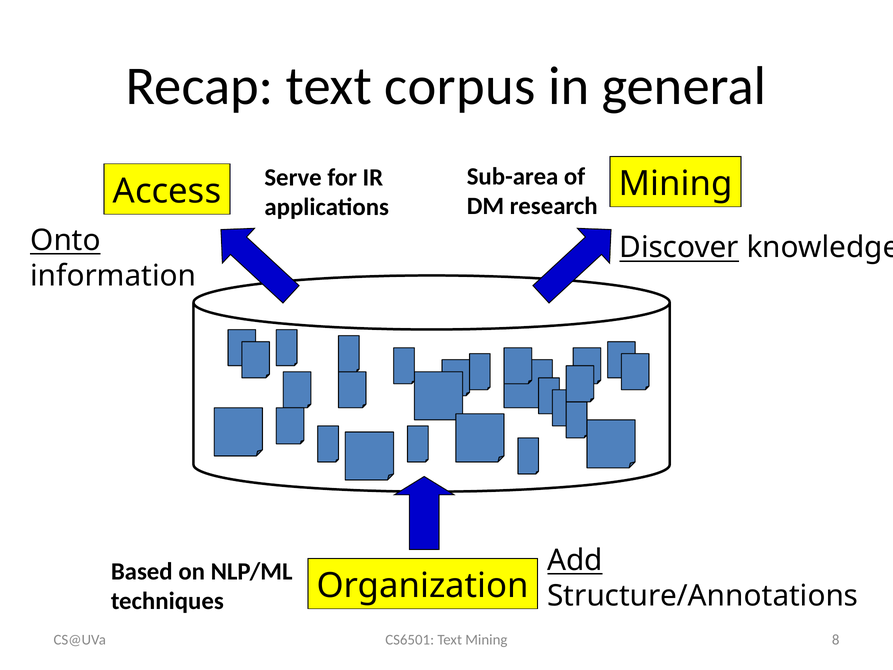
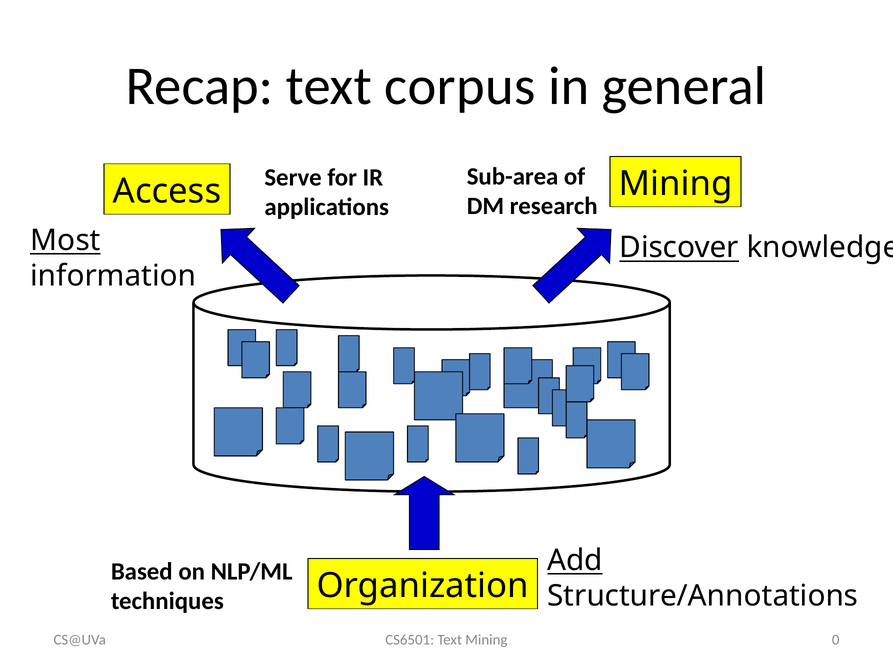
Onto: Onto -> Most (65, 240)
8: 8 -> 0 (836, 639)
